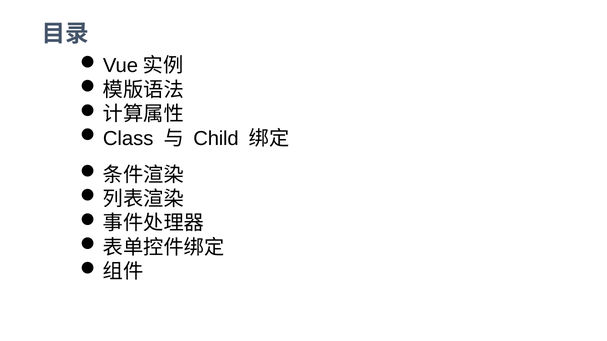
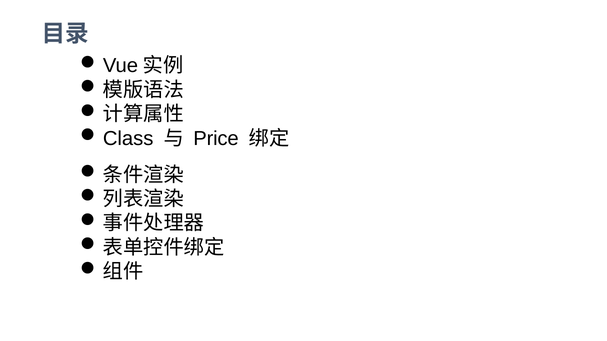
Child: Child -> Price (216, 139)
